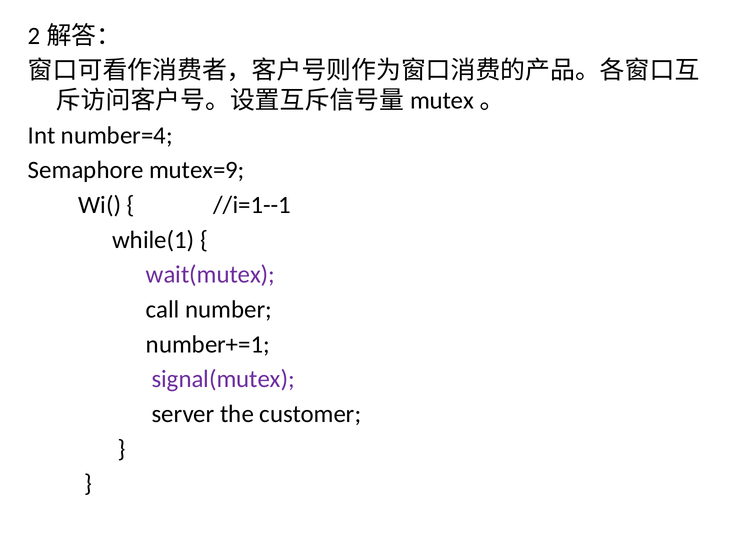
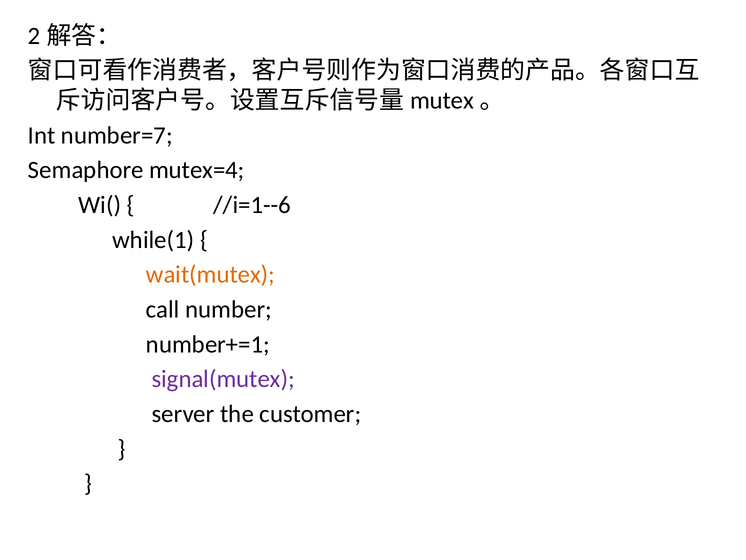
number=4: number=4 -> number=7 (117, 135)
mutex=9: mutex=9 -> mutex=4 (197, 170)
//i=1--1: //i=1--1 -> //i=1--6 (252, 205)
wait(mutex colour: purple -> orange (210, 274)
